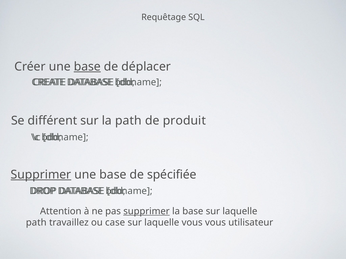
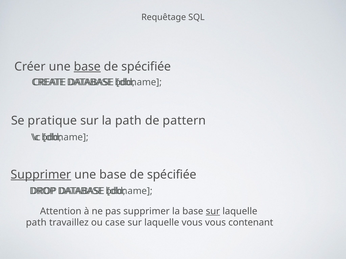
déplacer: déplacer -> spécifiée (146, 67)
différent: différent -> pratique (52, 121)
produit: produit -> pattern (184, 121)
supprimer underline: present -> none (147, 212)
sur underline: none -> present (213, 212)
utilisateur: utilisateur -> contenant (251, 223)
